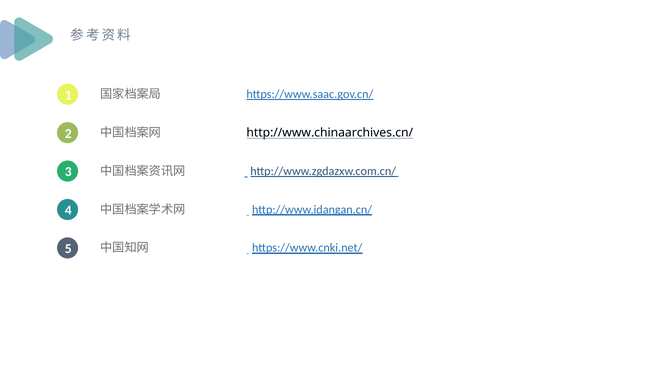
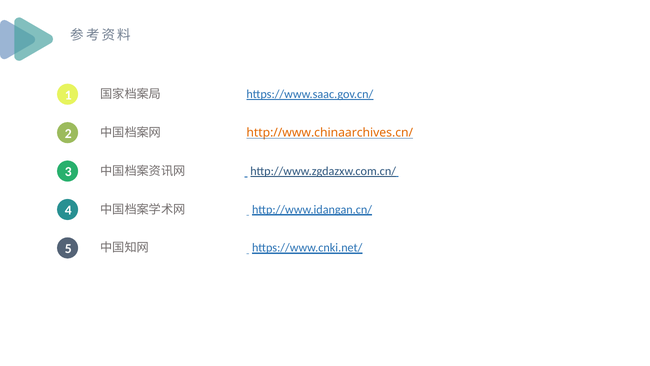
http://www.chinaarchives.cn/ colour: black -> orange (330, 133)
